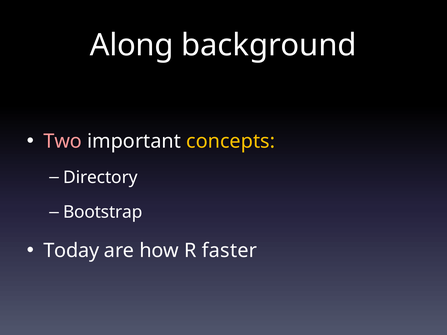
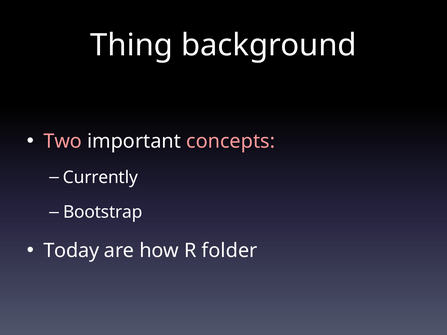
Along: Along -> Thing (132, 45)
concepts colour: yellow -> pink (231, 142)
Directory: Directory -> Currently (100, 178)
faster: faster -> folder (230, 251)
